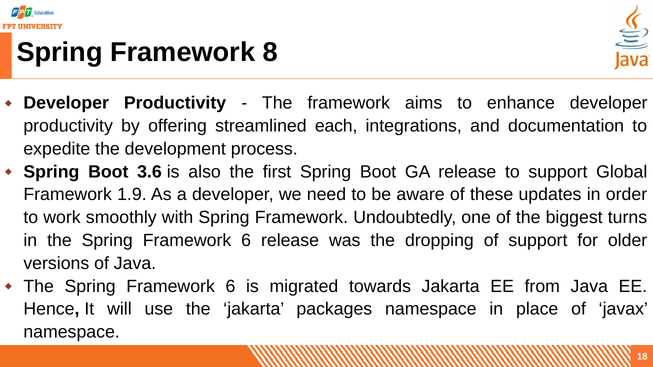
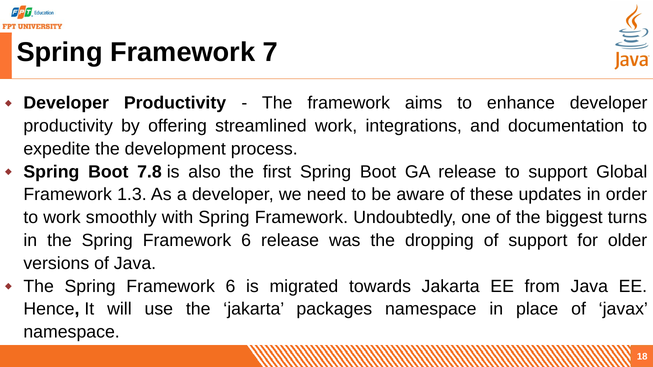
8: 8 -> 7 (270, 53)
streamlined each: each -> work (336, 126)
3.6: 3.6 -> 7.8 (149, 172)
1.9: 1.9 -> 1.3 (132, 195)
